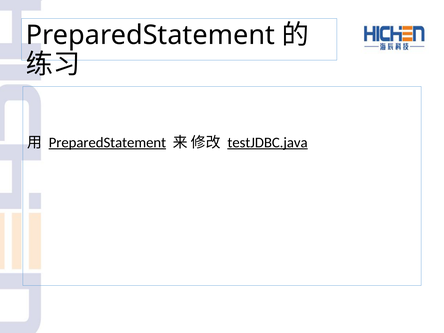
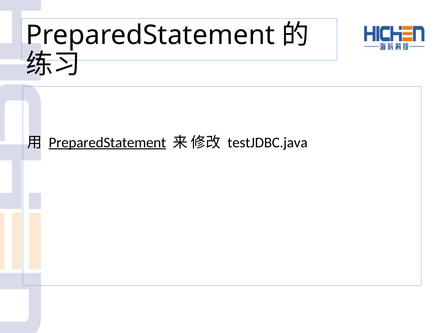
testJDBC.java underline: present -> none (268, 143)
